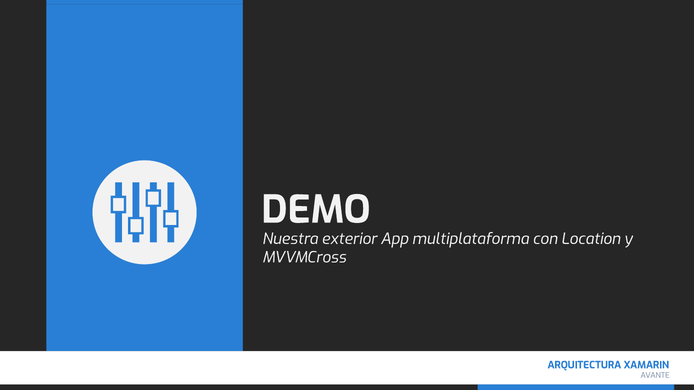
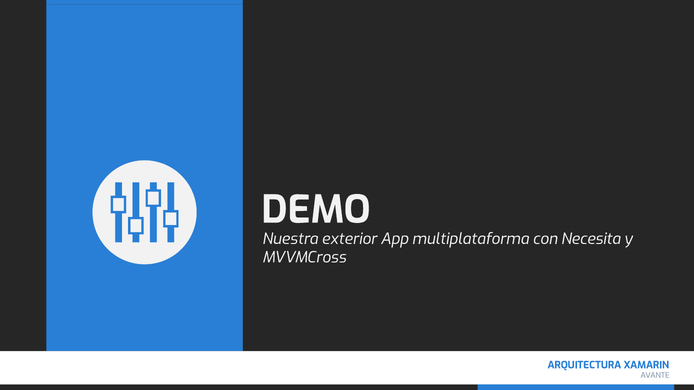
Location: Location -> Necesita (591, 239)
